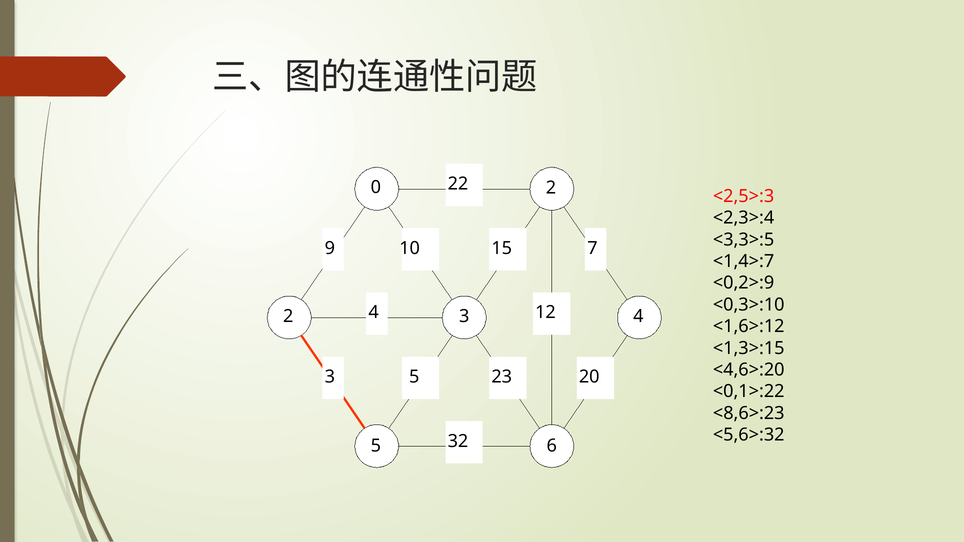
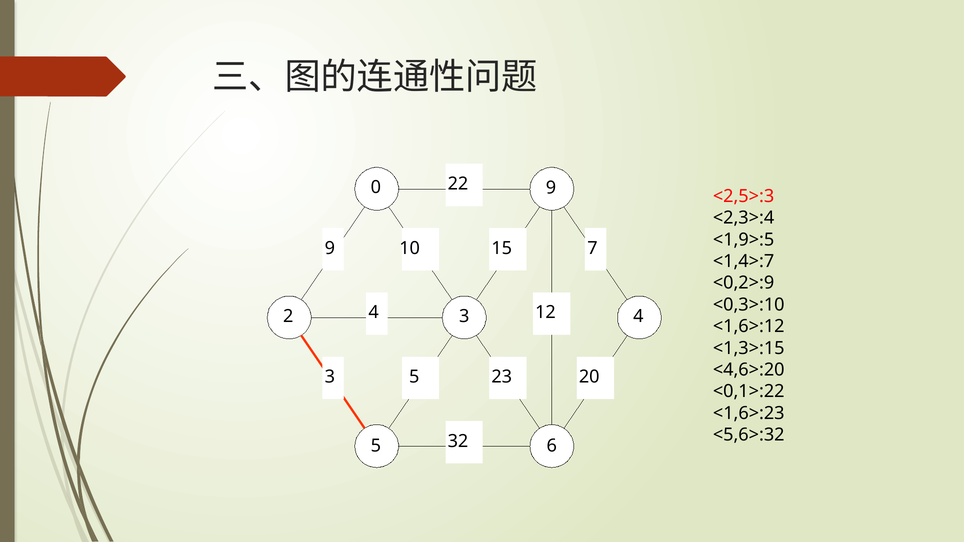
0 2: 2 -> 9 (551, 188)
<3,3>:5: <3,3>:5 -> <1,9>:5 (744, 240)
<8,6>:23: <8,6>:23 -> <1,6>:23 (749, 413)
